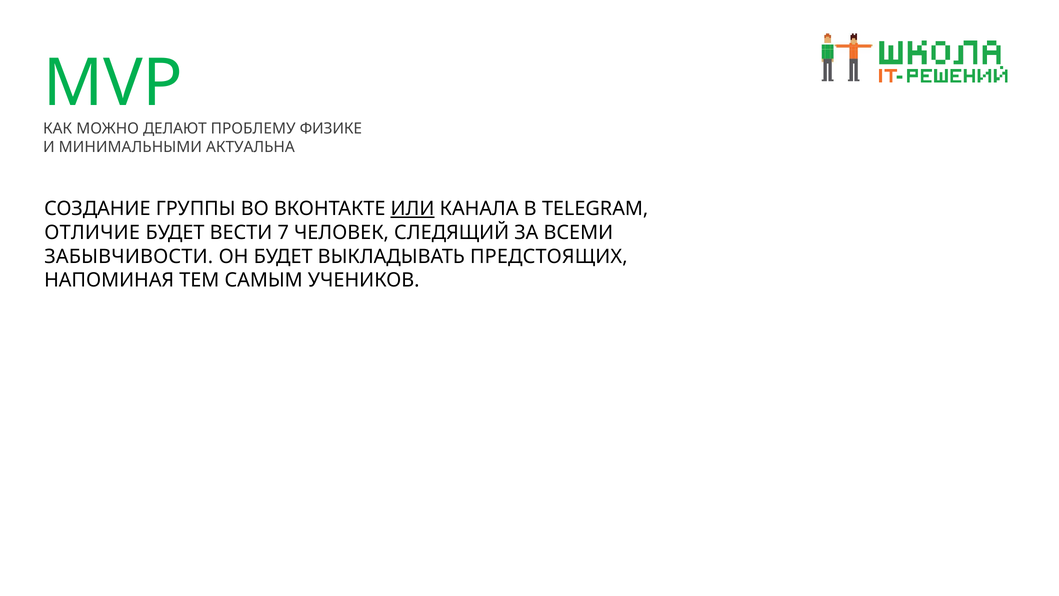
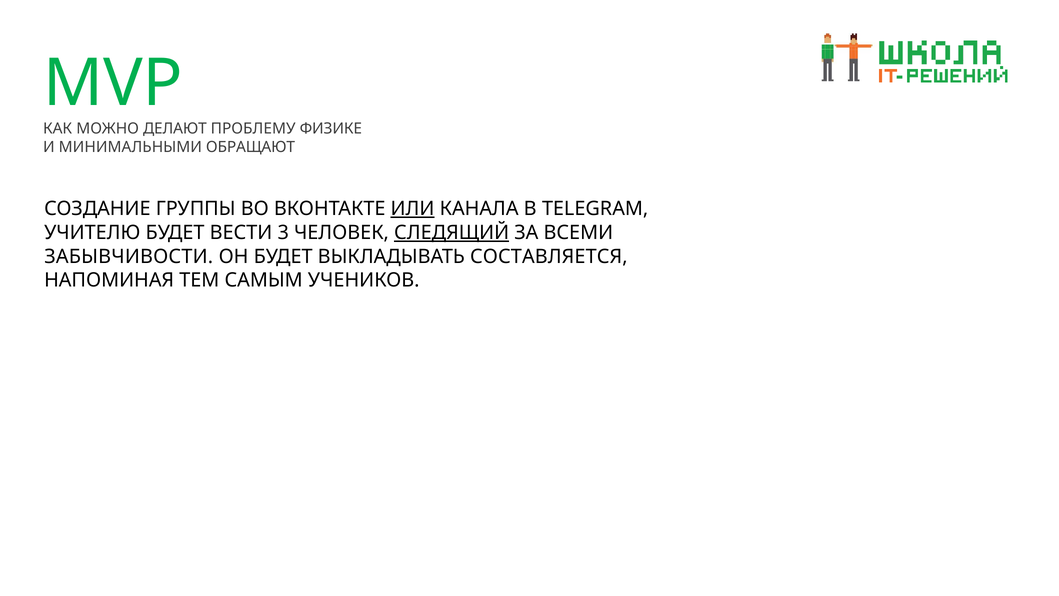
АКТУАЛЬНА: АКТУАЛЬНА -> ОБРАЩАЮТ (250, 147)
ОТЛИЧИЕ: ОТЛИЧИЕ -> УЧИТЕЛЮ (92, 233)
7: 7 -> 3 (283, 233)
СЛЕДЯЩИЙ underline: none -> present (452, 233)
ПРЕДСТОЯЩИХ: ПРЕДСТОЯЩИХ -> СОСТАВЛЯЕТСЯ (549, 256)
